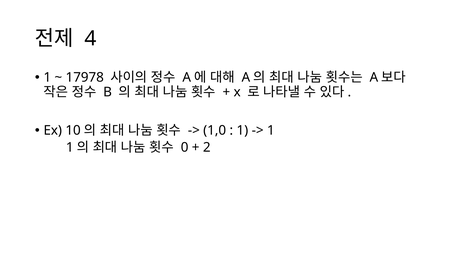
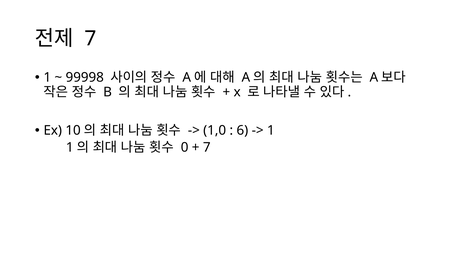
4: 4 -> 7 (90, 38)
17978: 17978 -> 99998 (85, 77)
1: 1 -> 6 (242, 130)
2: 2 -> 7 (207, 147)
